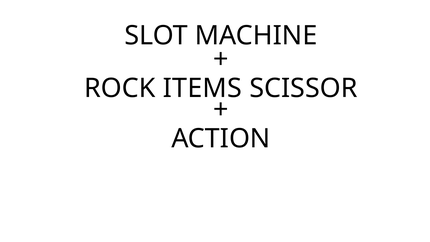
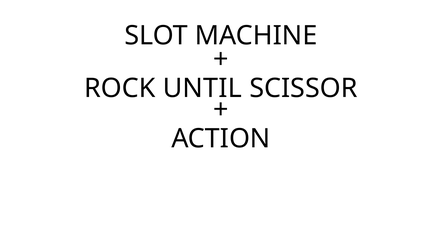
ITEMS: ITEMS -> UNTIL (202, 88)
